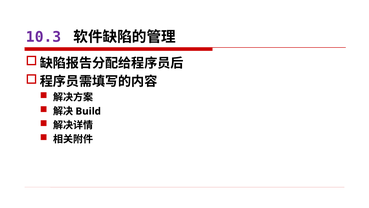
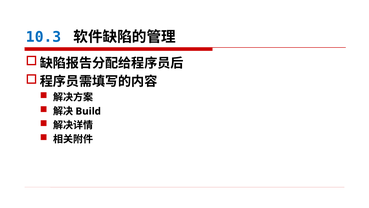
10.3 colour: purple -> blue (44, 37)
